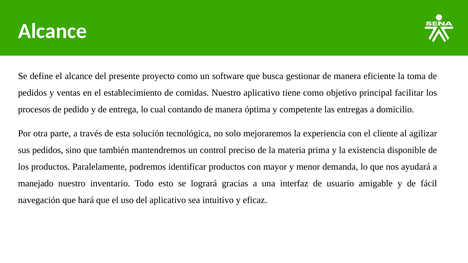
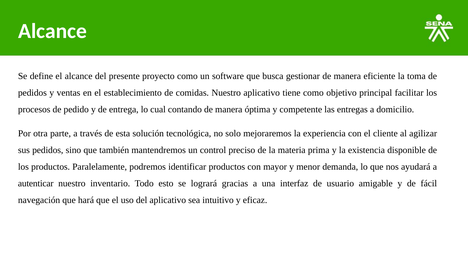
manejado: manejado -> autenticar (36, 184)
